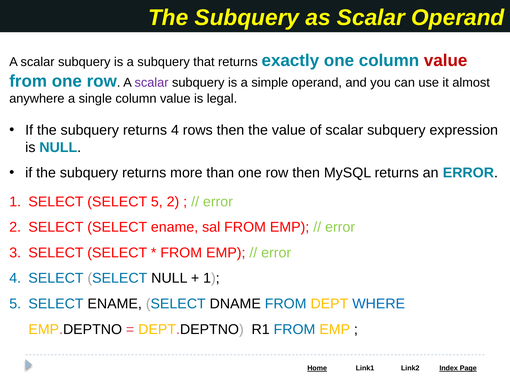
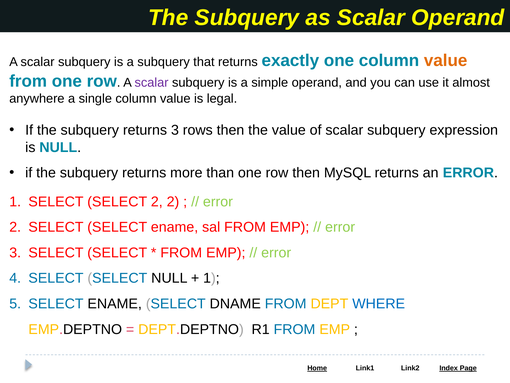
value colour: red -> orange (446, 61)
returns 4: 4 -> 3 (175, 130)
SELECT 5: 5 -> 2 (157, 201)
